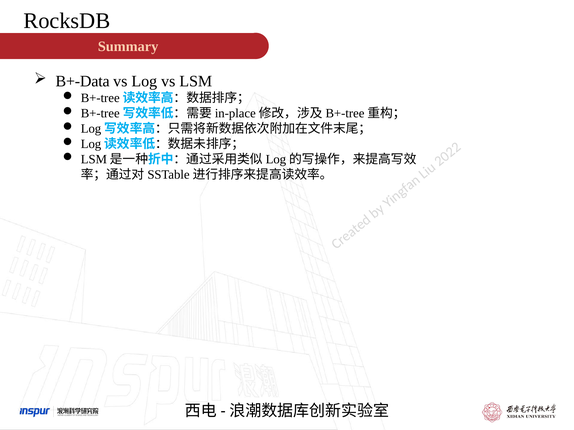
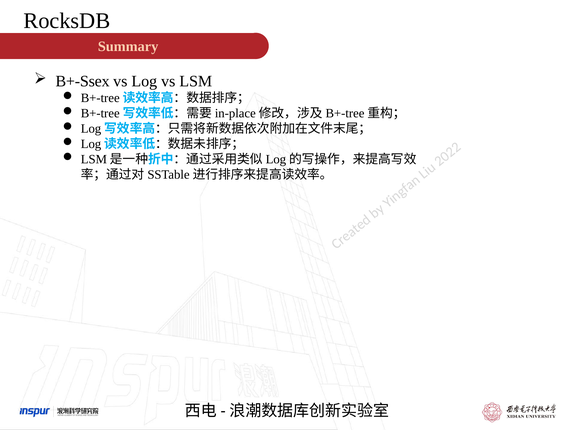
B+-Data: B+-Data -> B+-Ssex (83, 81)
